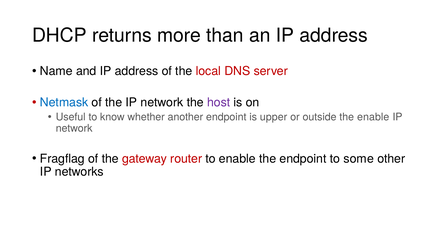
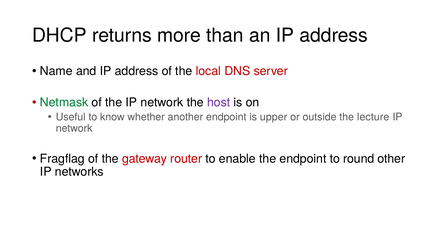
Netmask colour: blue -> green (64, 102)
the enable: enable -> lecture (373, 117)
some: some -> round (359, 158)
